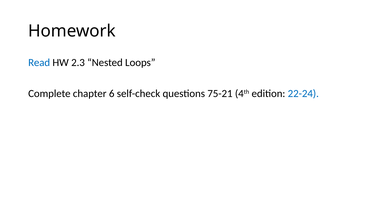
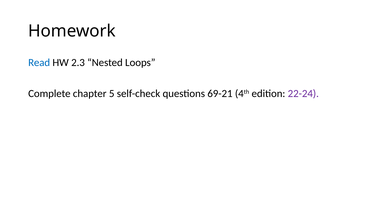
6: 6 -> 5 (112, 94)
75-21: 75-21 -> 69-21 (220, 94)
22-24 colour: blue -> purple (303, 94)
